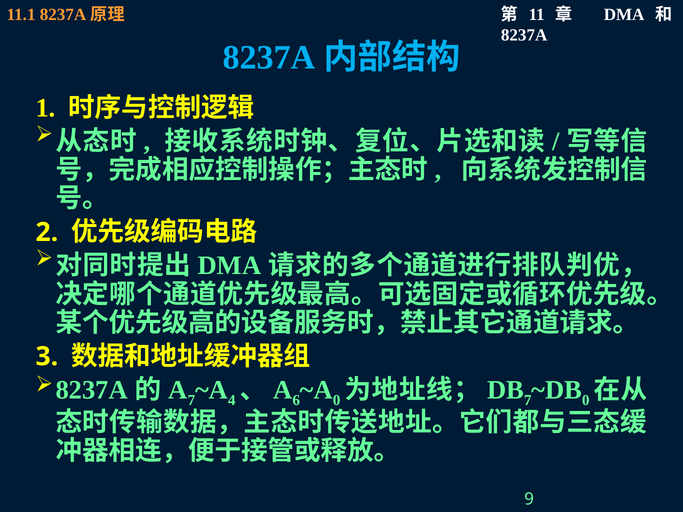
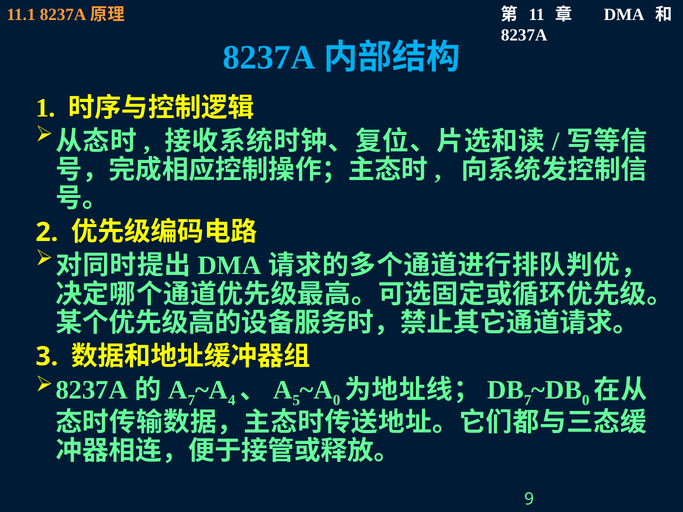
6: 6 -> 5 (296, 400)
